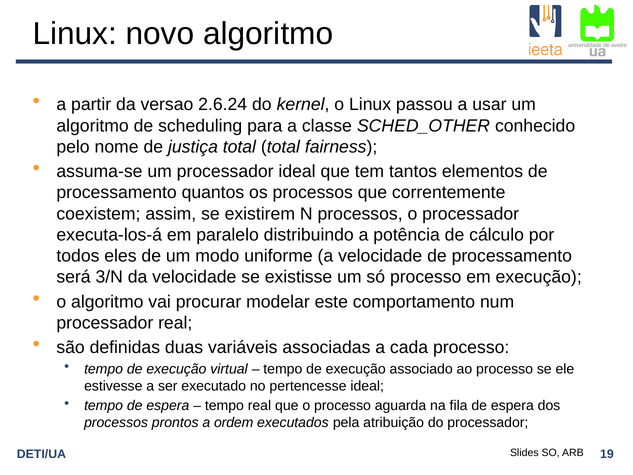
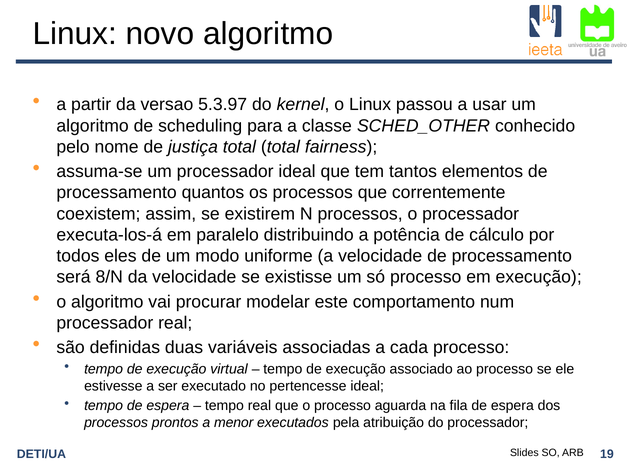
2.6.24: 2.6.24 -> 5.3.97 (223, 105)
3/N: 3/N -> 8/N (109, 277)
ordem: ordem -> menor (234, 422)
